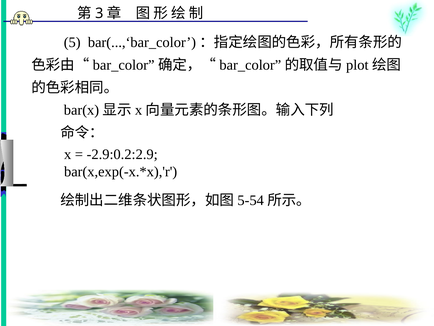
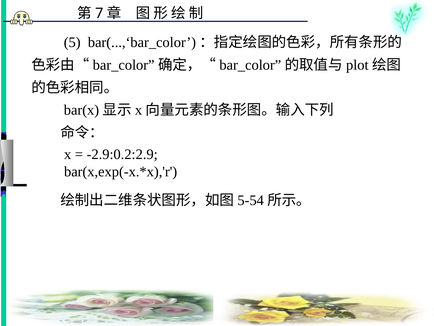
3: 3 -> 7 (99, 13)
